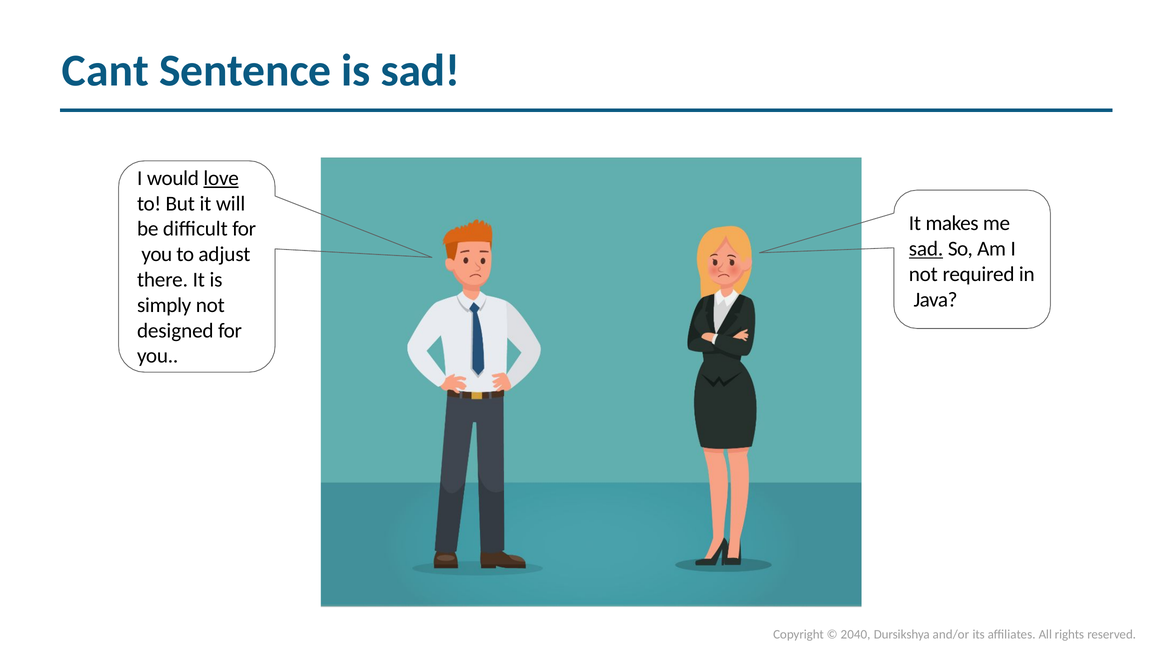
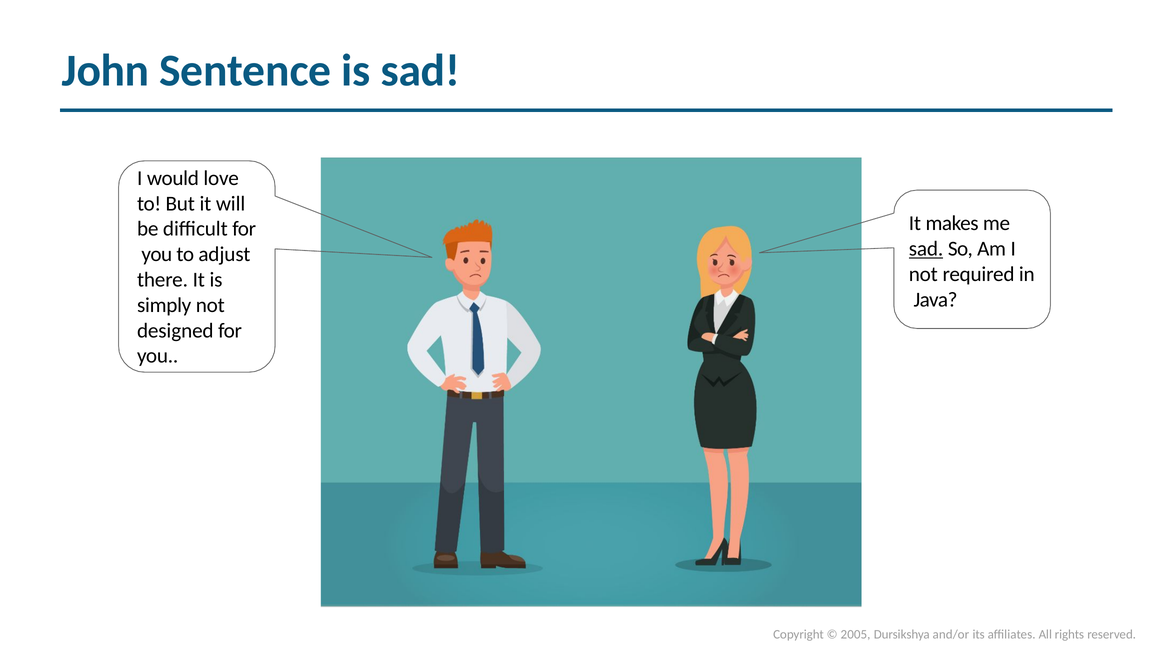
Cant: Cant -> John (106, 71)
love underline: present -> none (221, 178)
2040: 2040 -> 2005 (856, 635)
